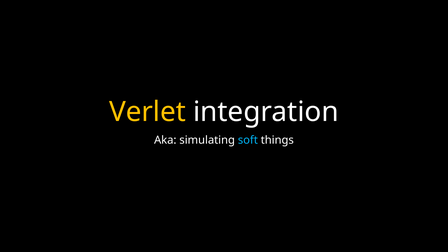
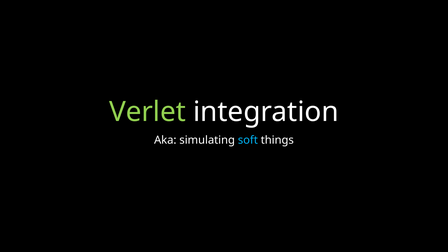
Verlet colour: yellow -> light green (147, 112)
